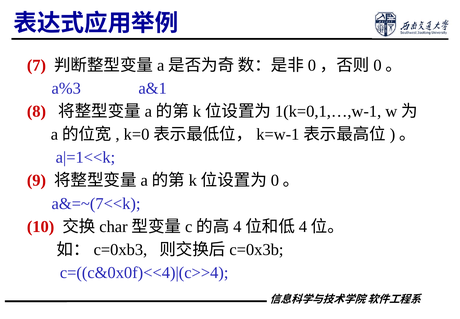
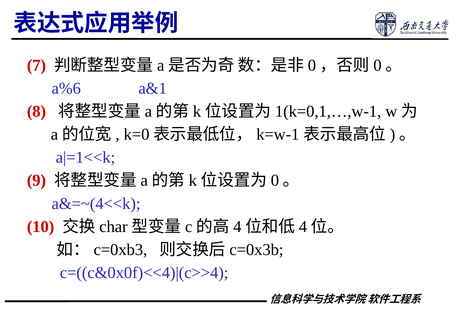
a%3: a%3 -> a%6 (66, 88)
a&=~(7<<k: a&=~(7<<k -> a&=~(4<<k (96, 203)
